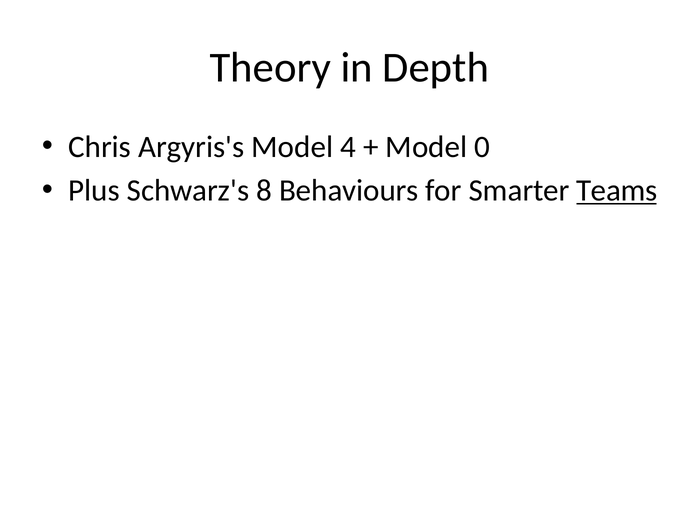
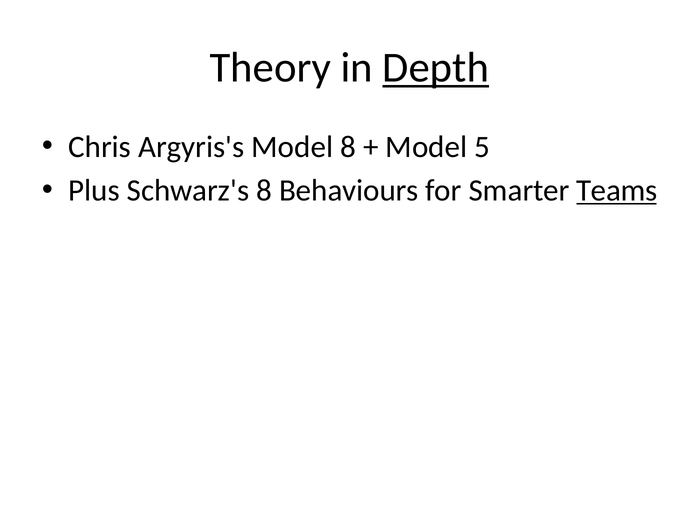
Depth underline: none -> present (436, 68)
Model 4: 4 -> 8 (348, 147)
0: 0 -> 5 (482, 147)
